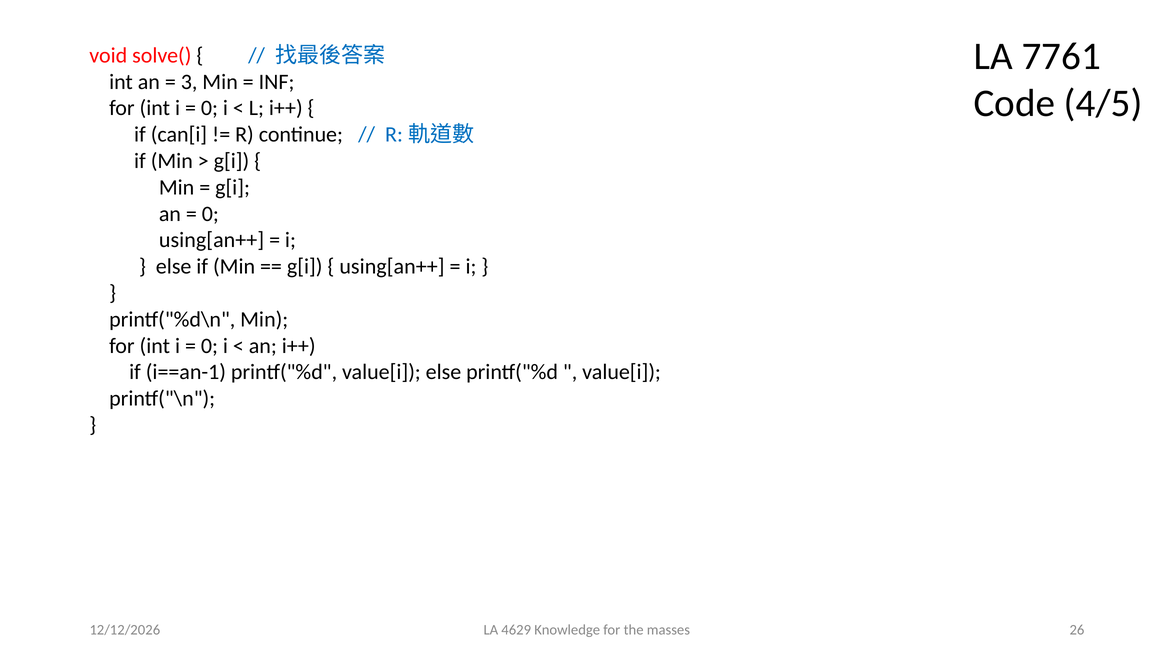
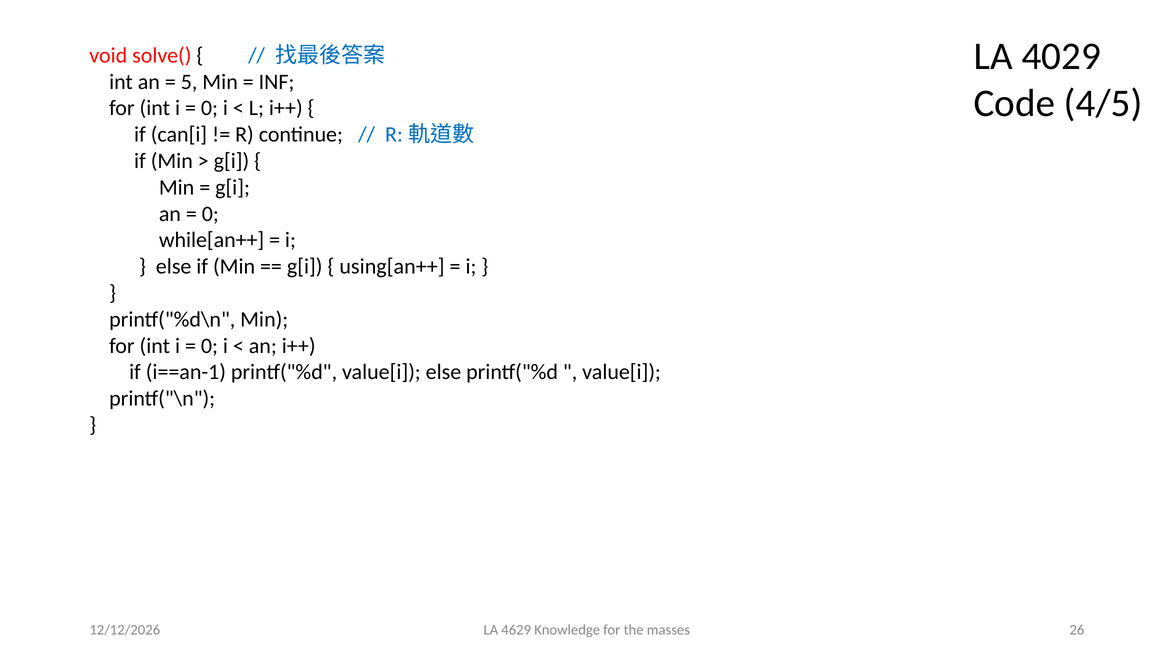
7761: 7761 -> 4029 (1061, 57)
3: 3 -> 5 (189, 82)
using[an++: using[an++ -> while[an++ (212, 240)
